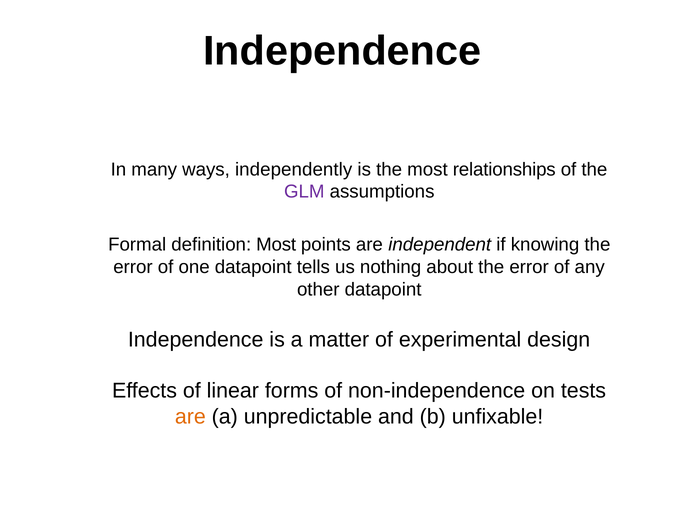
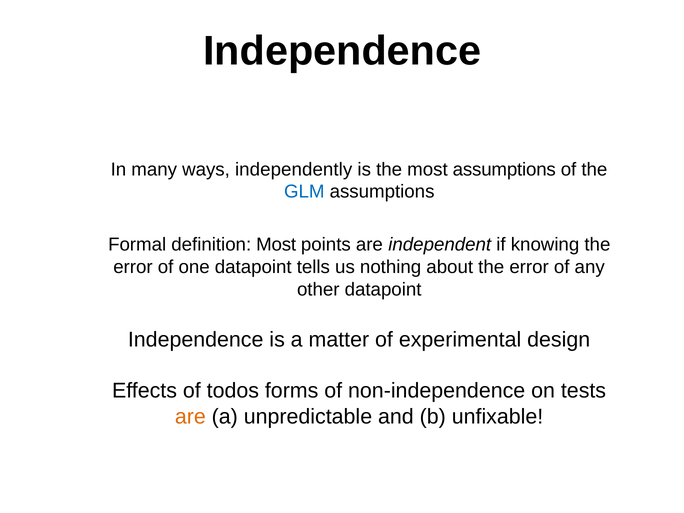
most relationships: relationships -> assumptions (504, 169)
GLM colour: purple -> blue (304, 192)
linear: linear -> todos (233, 391)
